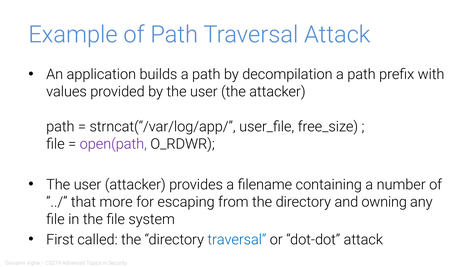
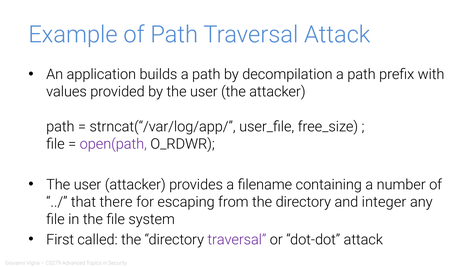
more: more -> there (116, 202)
owning: owning -> integer (384, 202)
traversal colour: blue -> purple (237, 239)
